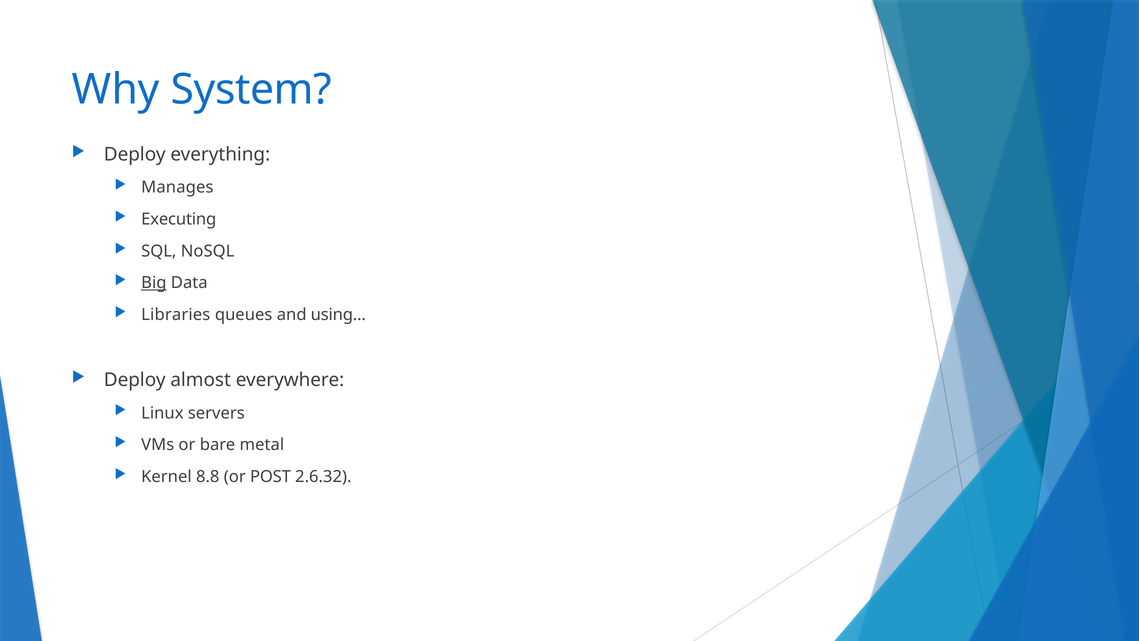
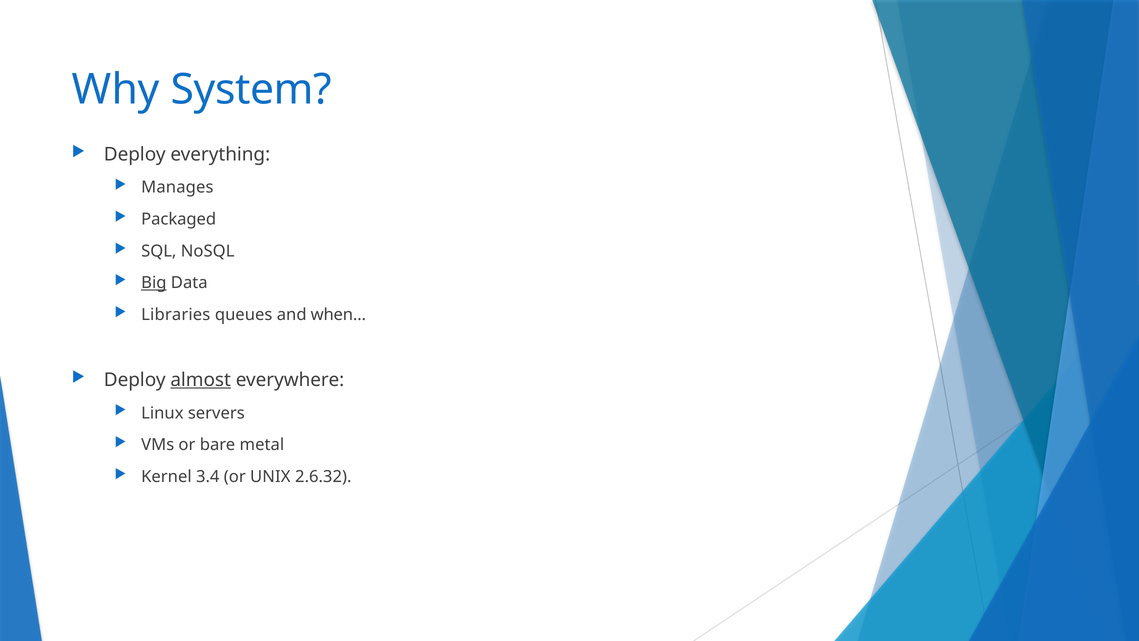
Executing: Executing -> Packaged (179, 219)
using…: using… -> when… (338, 315)
almost underline: none -> present (201, 380)
8.8: 8.8 -> 3.4 (208, 476)
POST: POST -> UNIX (270, 476)
